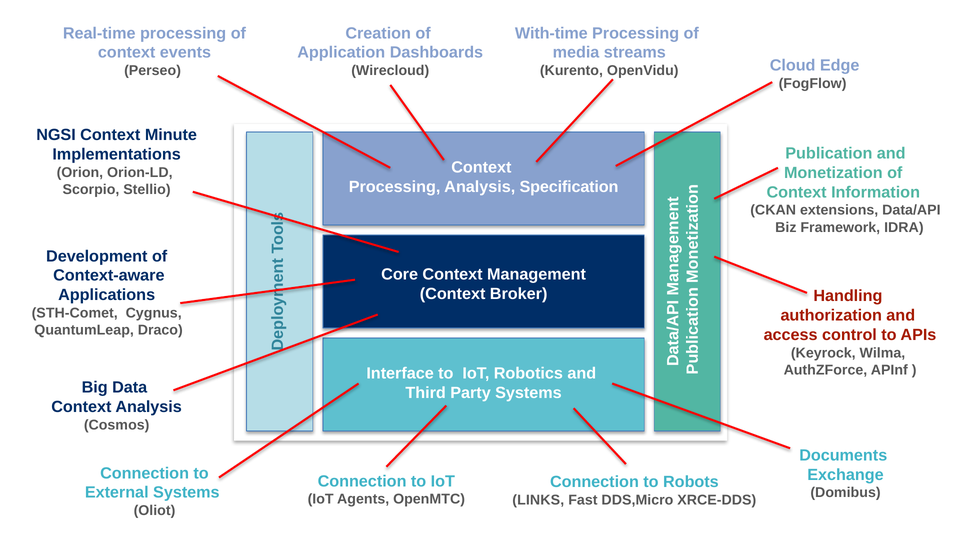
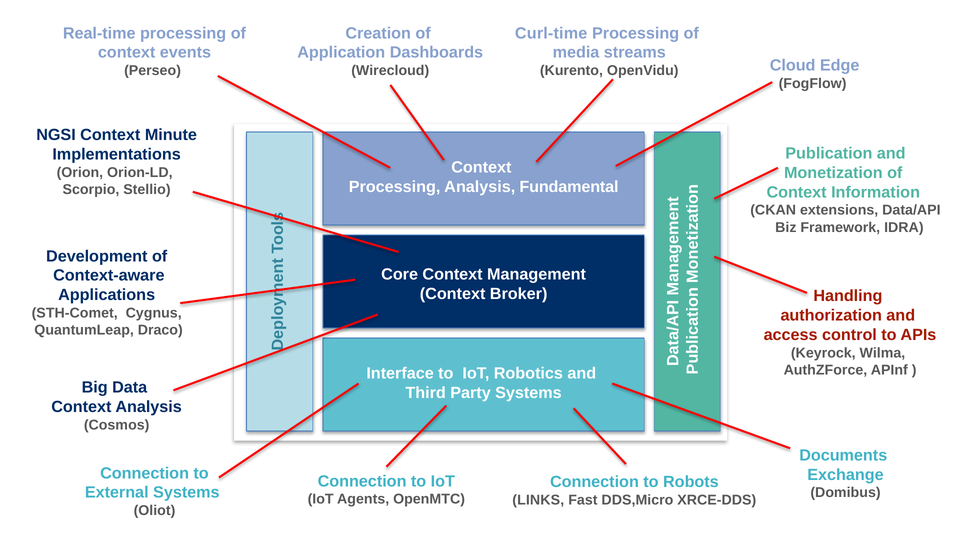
With-time: With-time -> Curl-time (551, 33)
Specification: Specification -> Fundamental (569, 187)
